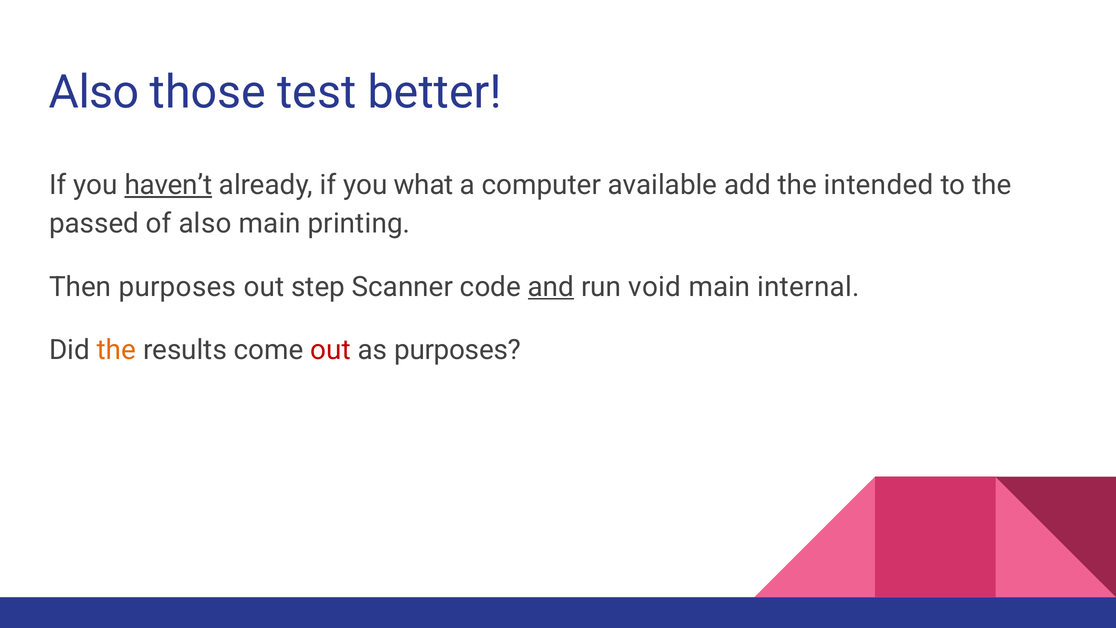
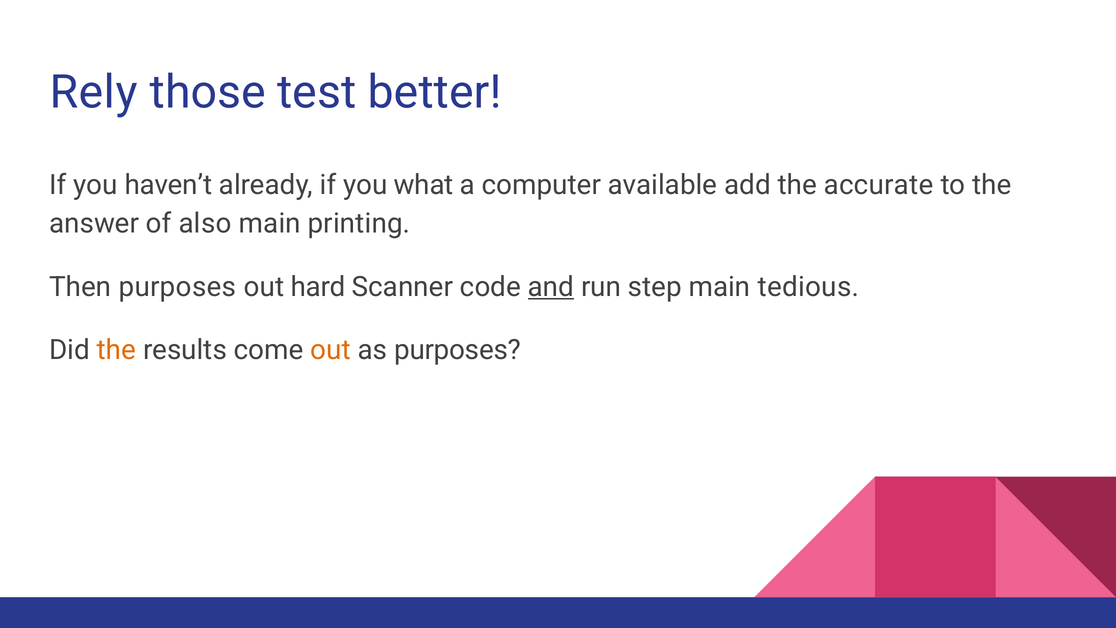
Also: Also -> Rely (94, 92)
haven’t underline: present -> none (168, 185)
intended: intended -> accurate (879, 185)
passed: passed -> answer (94, 223)
step: step -> hard (318, 287)
void: void -> step (655, 287)
internal: internal -> tedious (808, 287)
out colour: red -> orange (331, 350)
